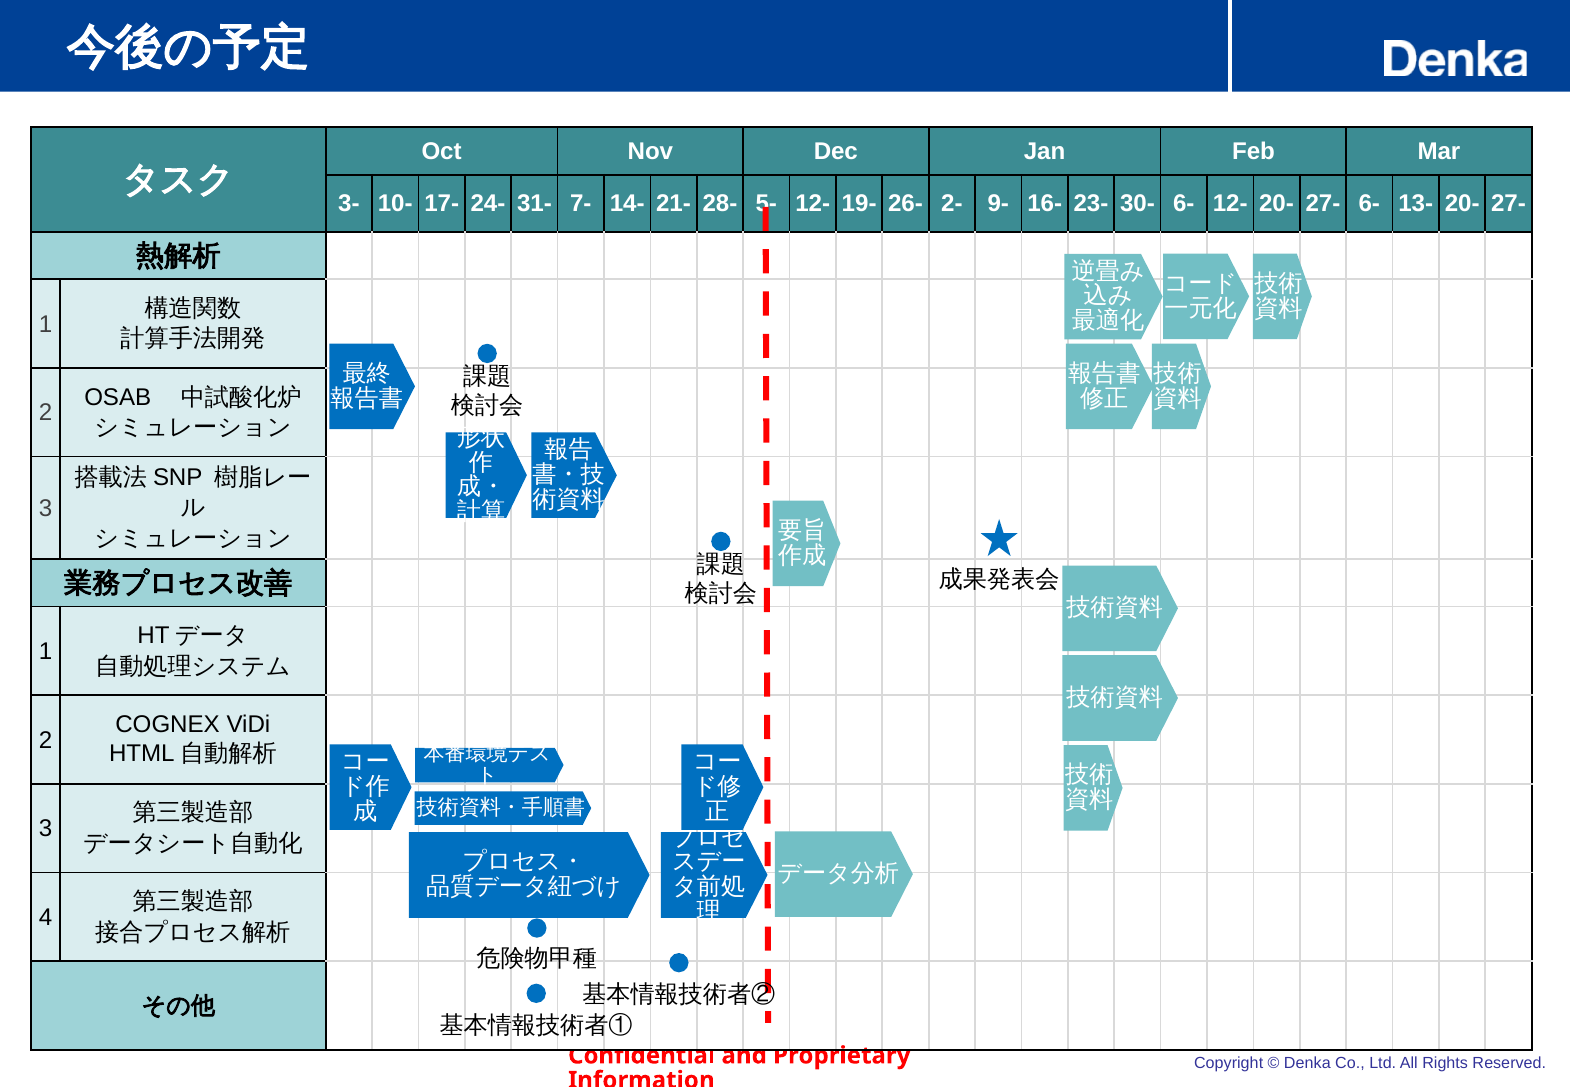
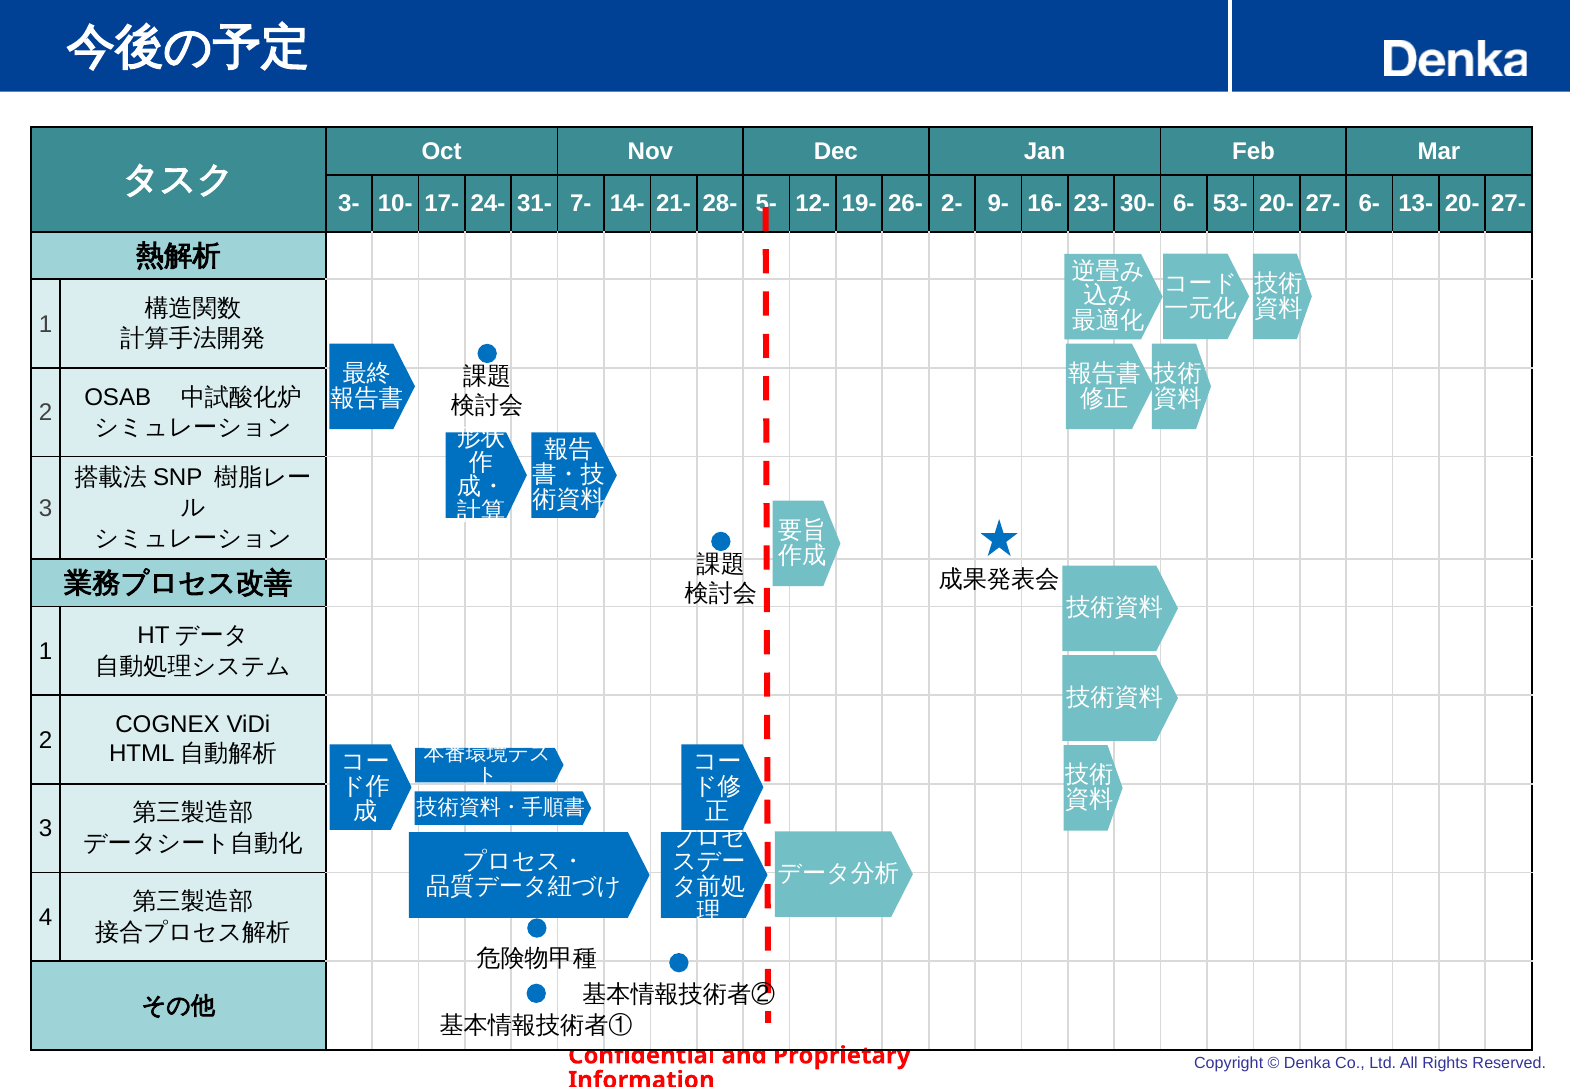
6- 12-: 12- -> 53- (1230, 204)
